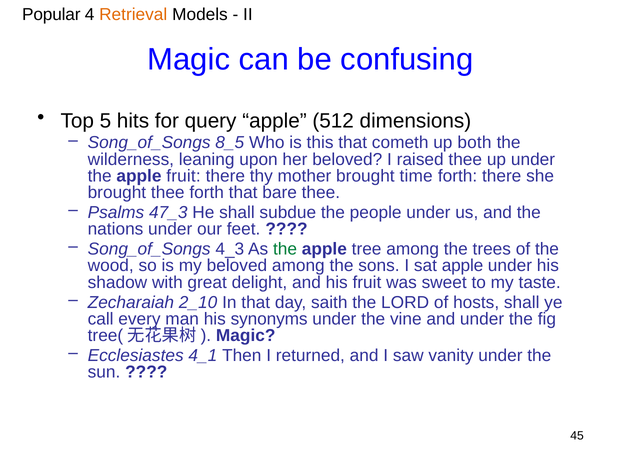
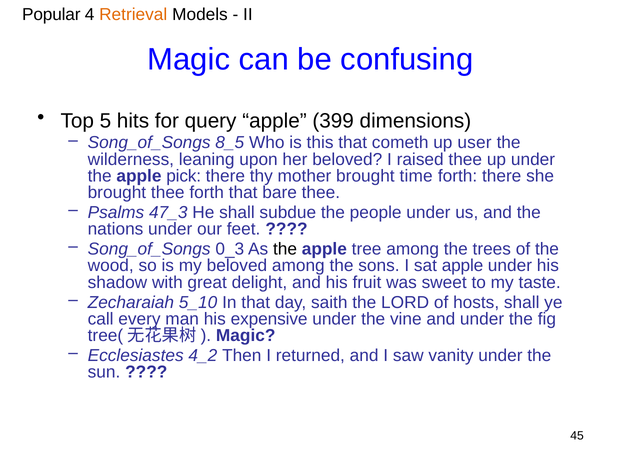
512: 512 -> 399 (333, 121)
both: both -> user (474, 143)
apple fruit: fruit -> pick (184, 176)
4_3: 4_3 -> 0_3 (230, 249)
the colour: green -> black (285, 249)
2_10: 2_10 -> 5_10 (198, 302)
synonyms: synonyms -> expensive (269, 319)
4_1: 4_1 -> 4_2 (203, 355)
